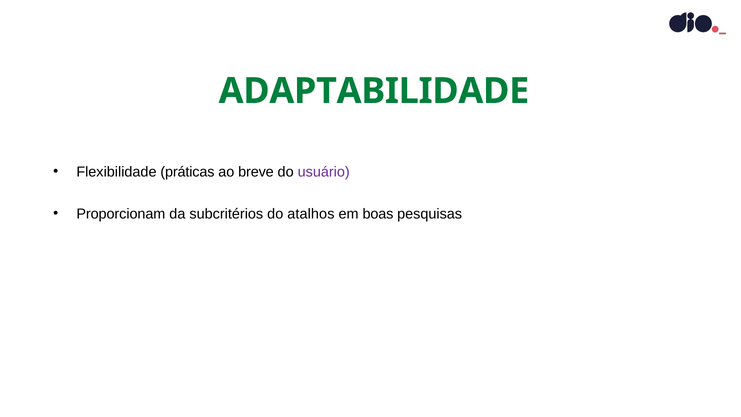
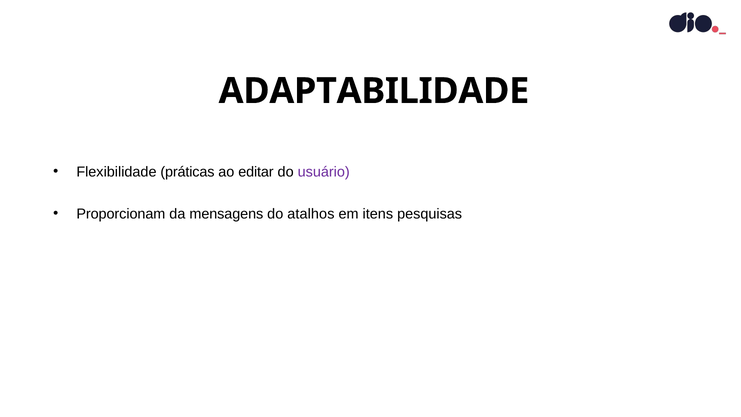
ADAPTABILIDADE colour: green -> black (374, 91)
breve: breve -> editar (256, 172)
subcritérios: subcritérios -> mensagens (226, 214)
boas: boas -> itens (378, 214)
